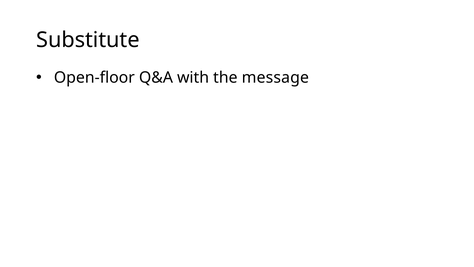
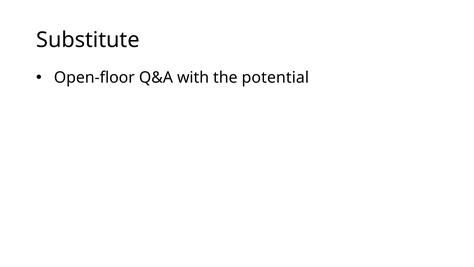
message: message -> potential (275, 78)
